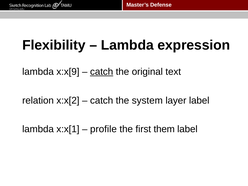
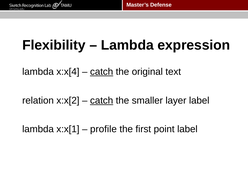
x:x[9: x:x[9 -> x:x[4 (68, 72)
catch underline: none -> present (102, 100)
system: system -> smaller (147, 100)
them: them -> point (164, 129)
